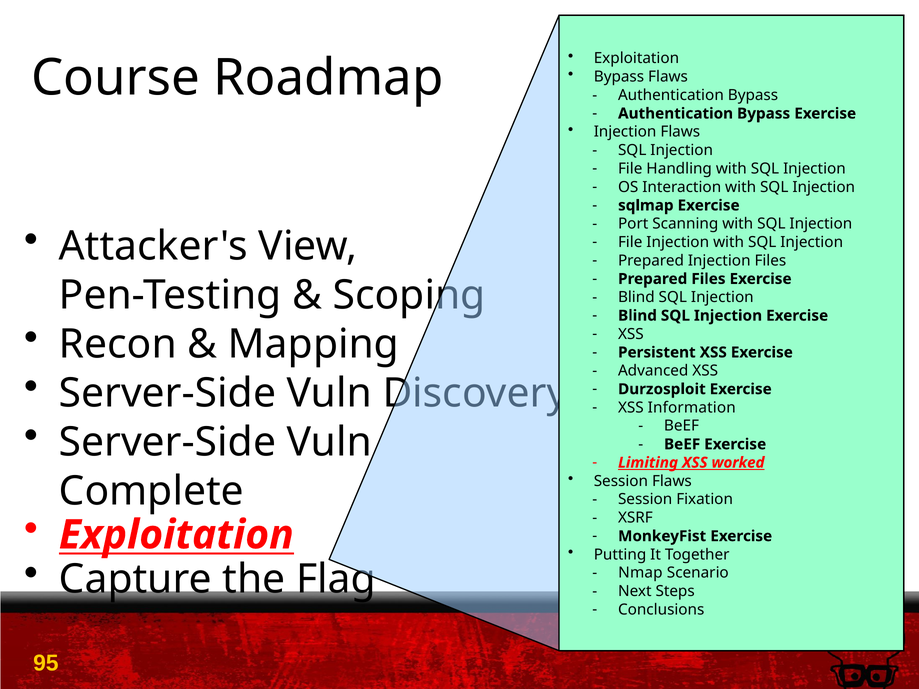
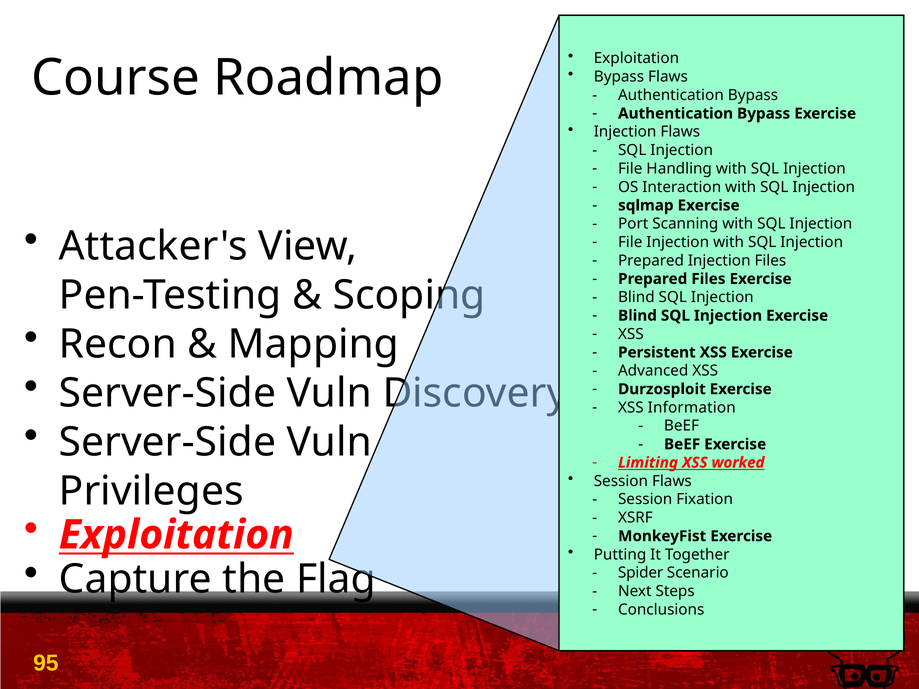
Complete: Complete -> Privileges (151, 492)
Nmap: Nmap -> Spider (641, 573)
